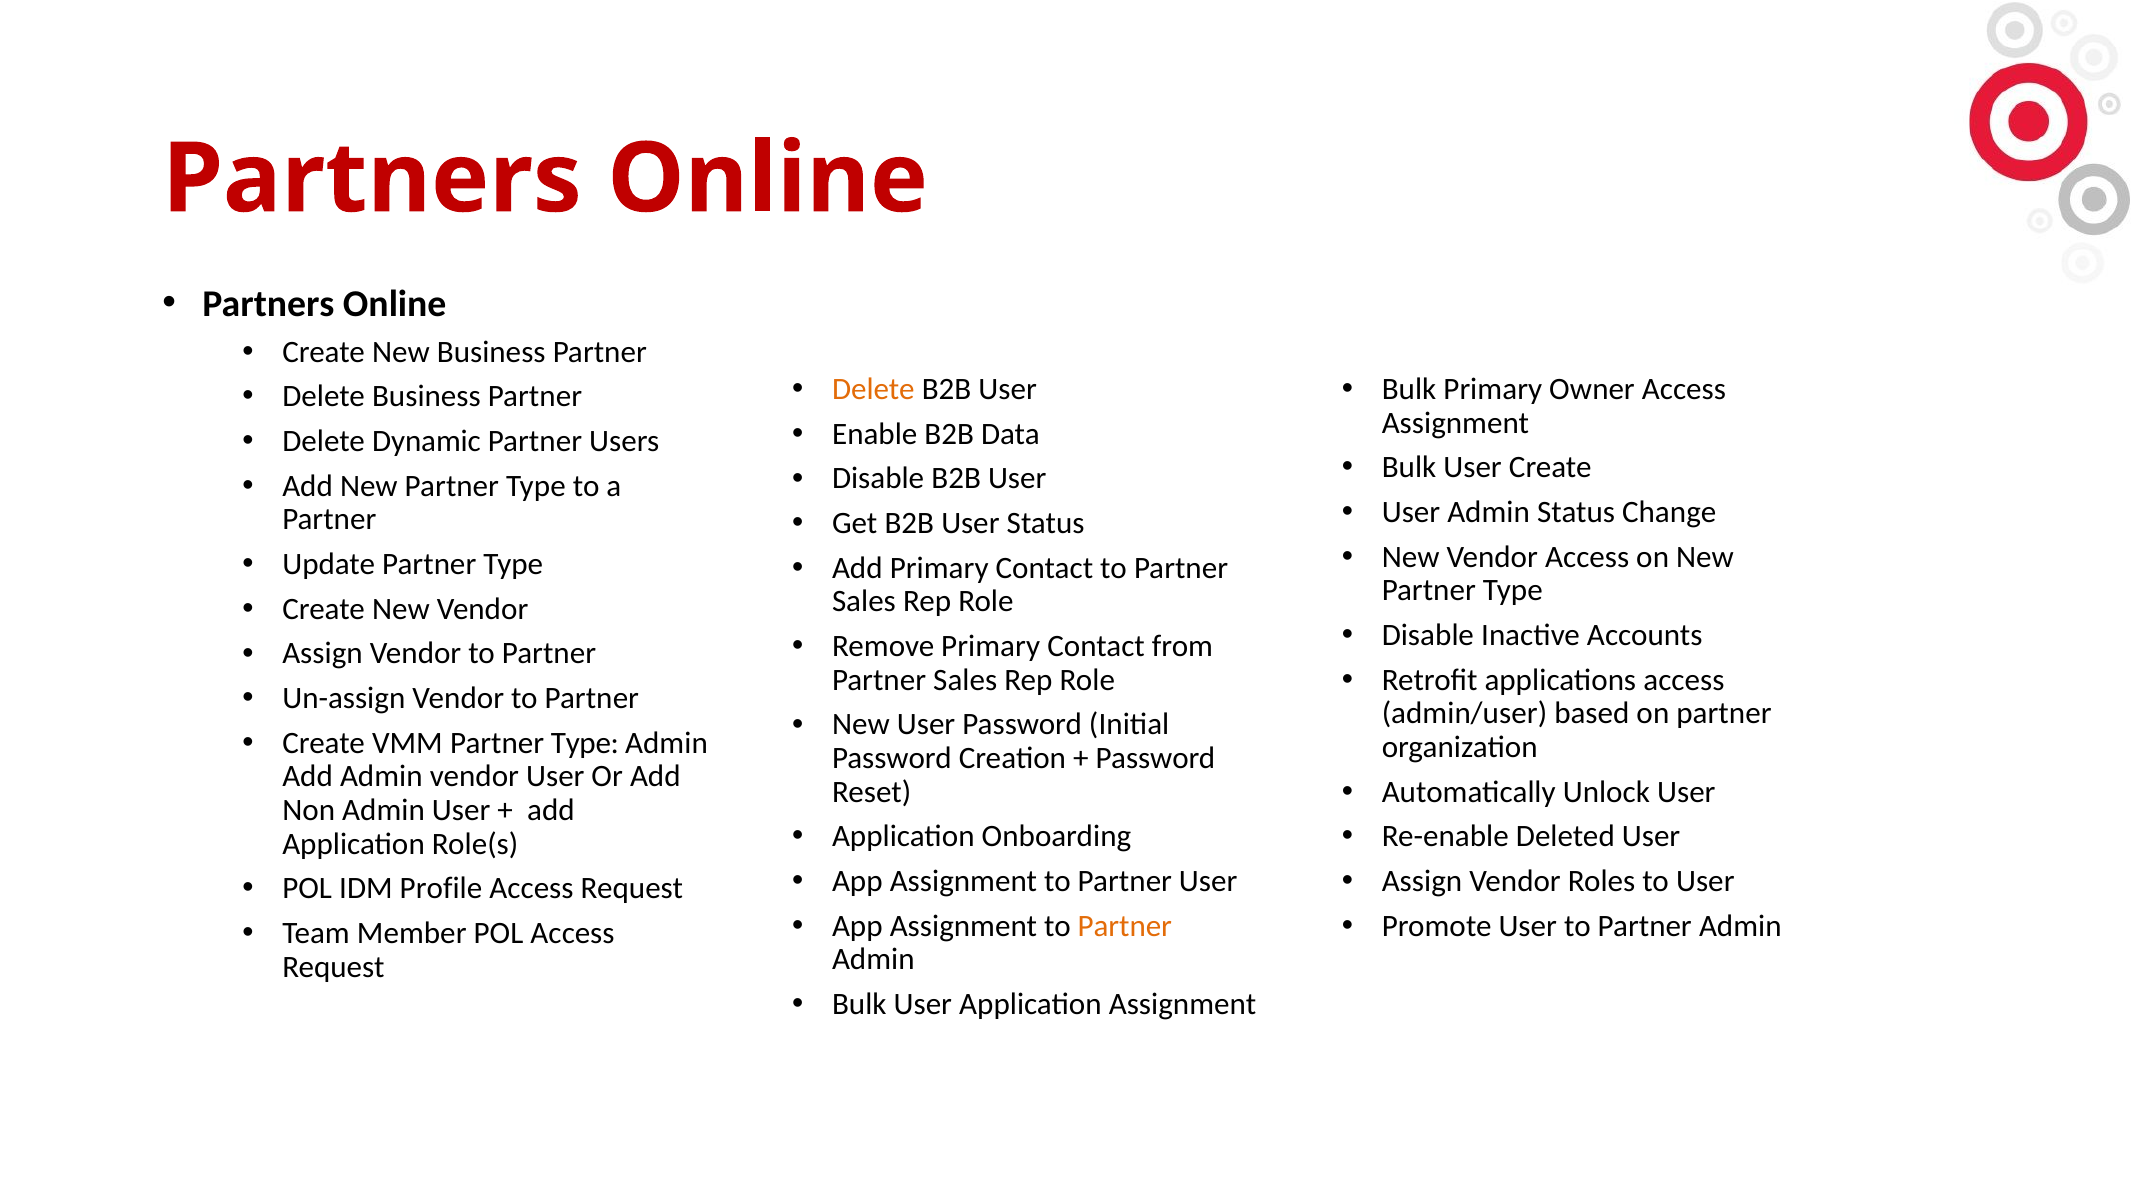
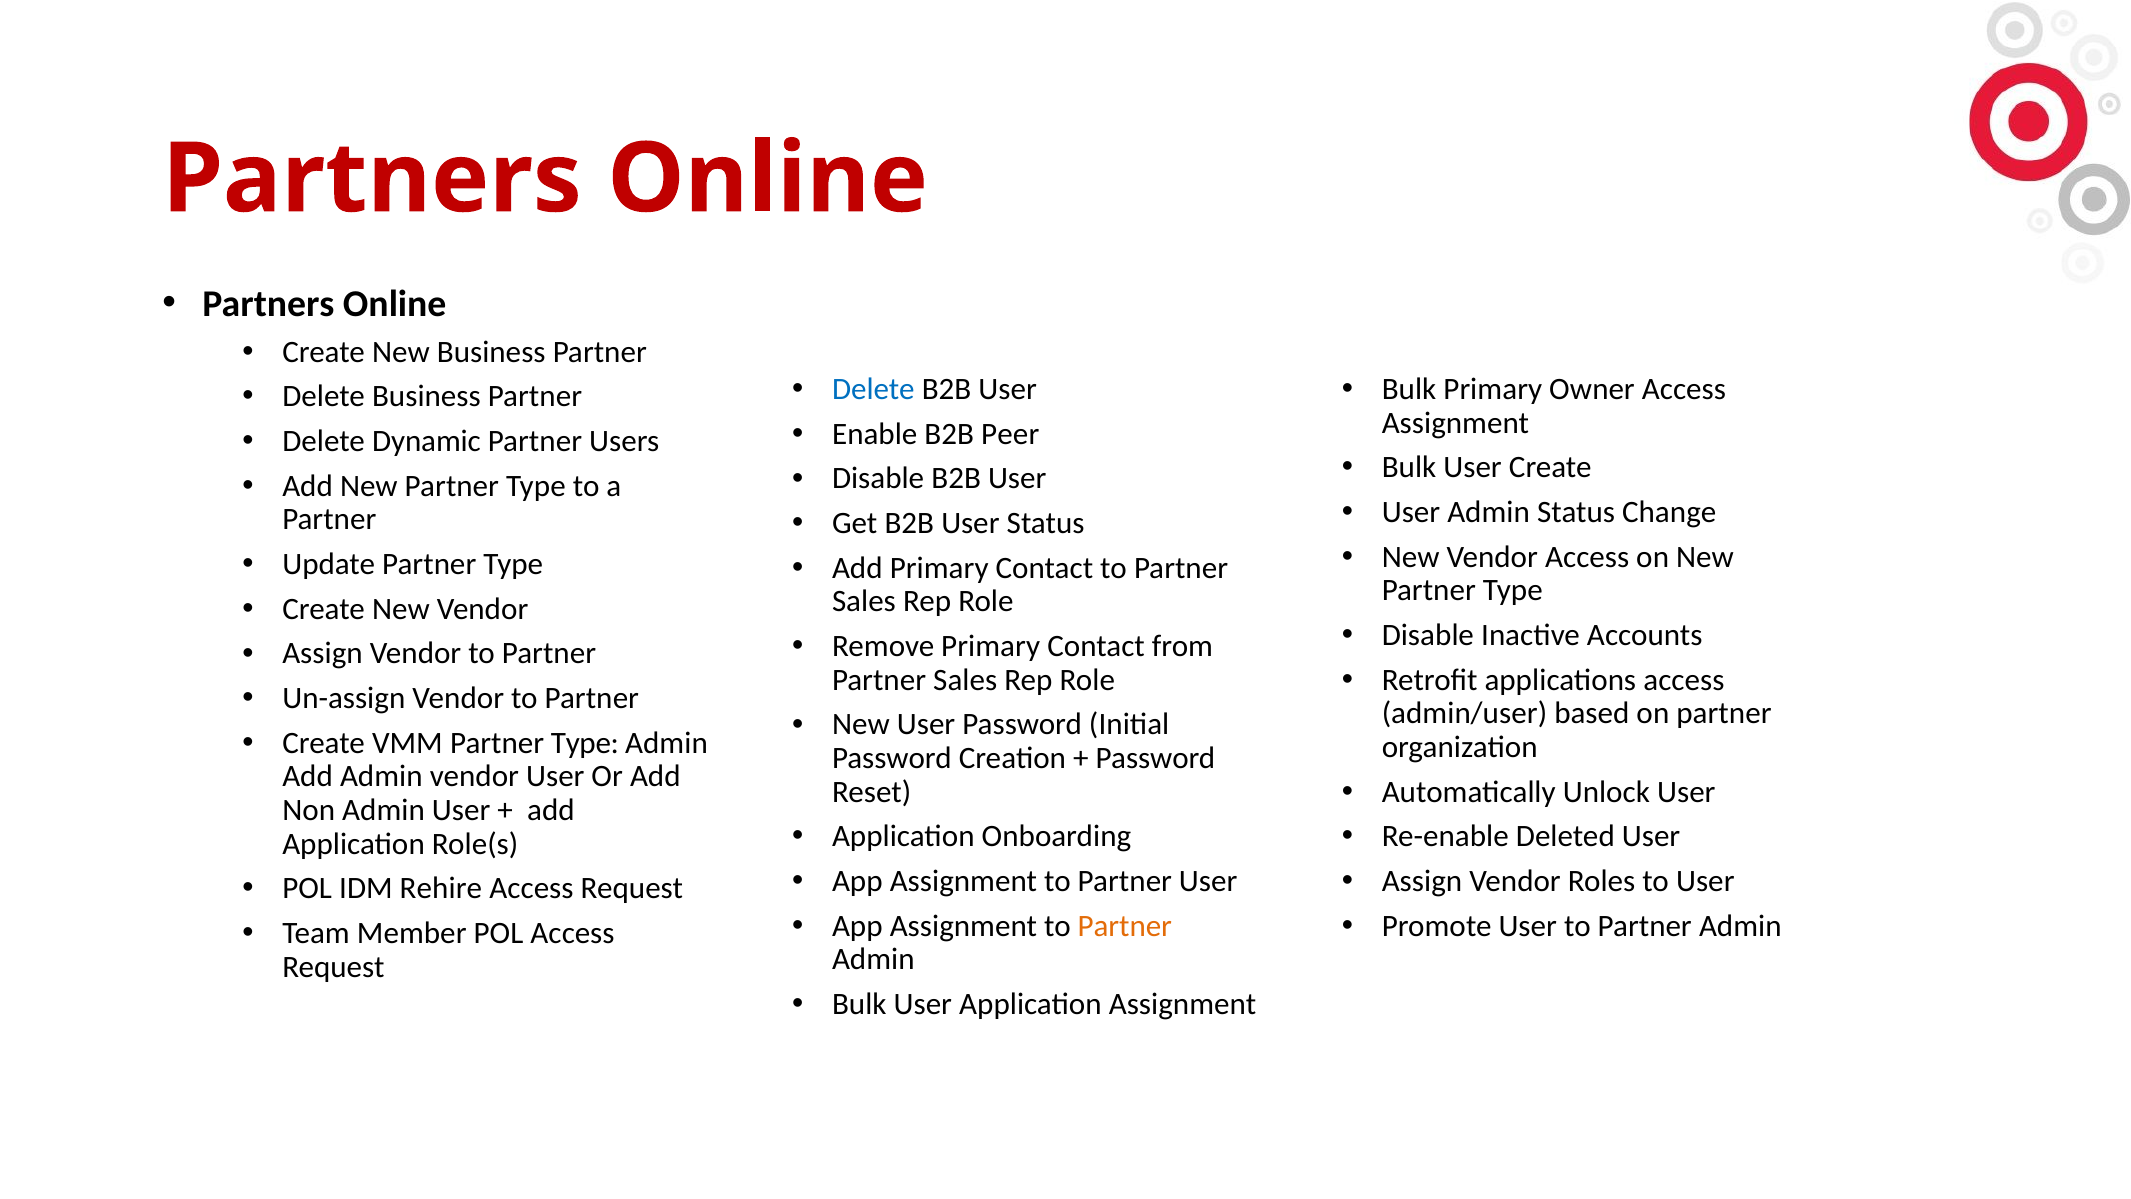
Delete colour: orange -> blue (873, 389)
Data: Data -> Peer (1010, 434)
Profile: Profile -> Rehire (441, 888)
